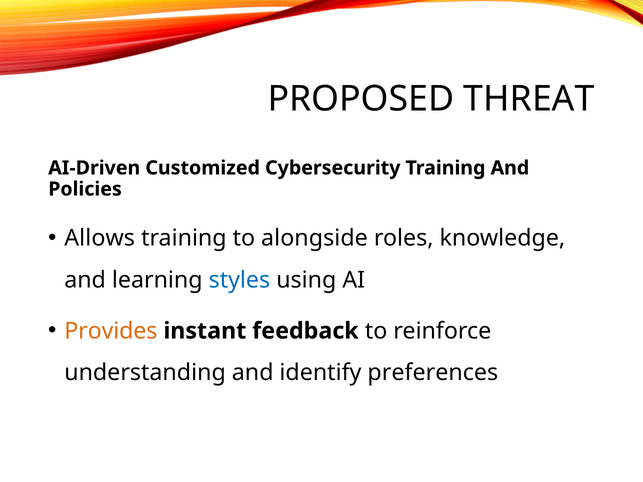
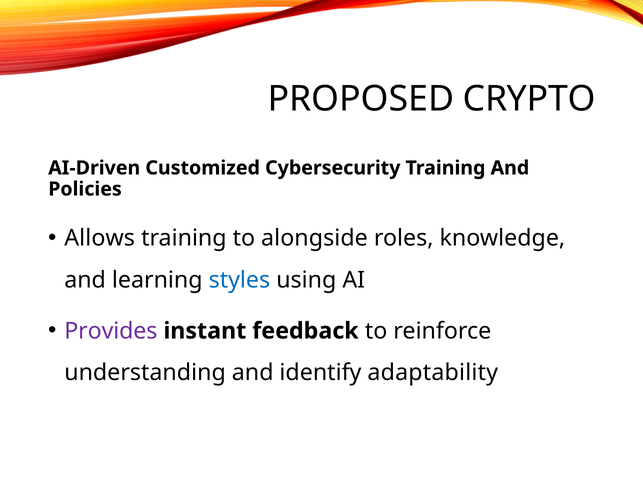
THREAT: THREAT -> CRYPTO (529, 99)
Provides colour: orange -> purple (111, 331)
preferences: preferences -> adaptability (433, 373)
